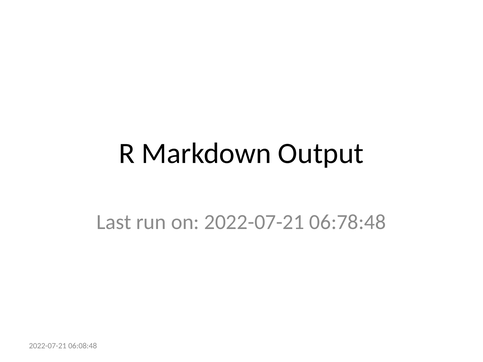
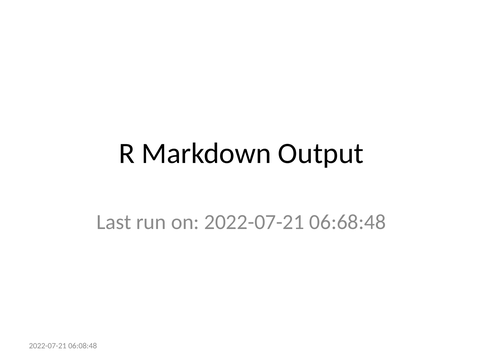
06:78:48: 06:78:48 -> 06:68:48 (348, 222)
